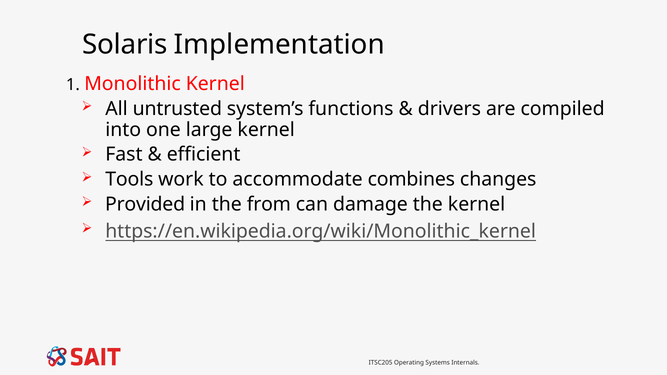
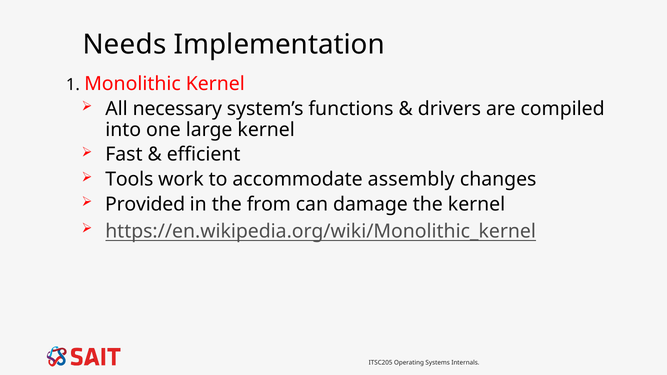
Solaris: Solaris -> Needs (125, 45)
untrusted: untrusted -> necessary (177, 109)
combines: combines -> assembly (411, 180)
